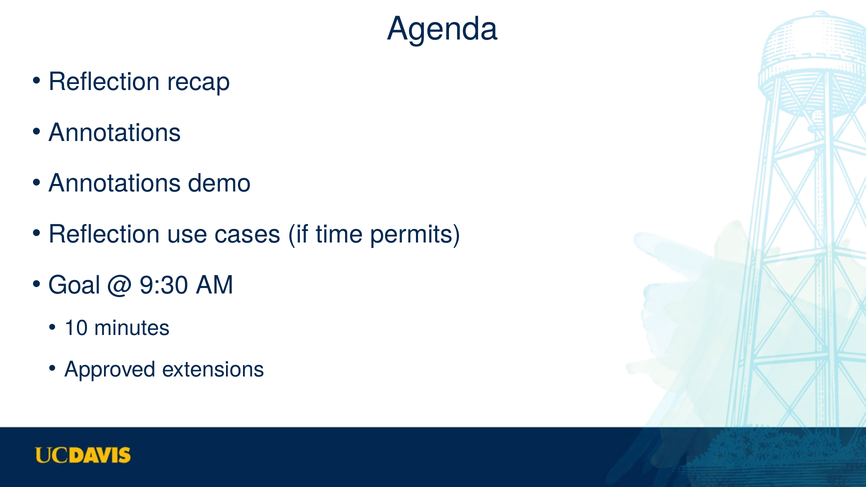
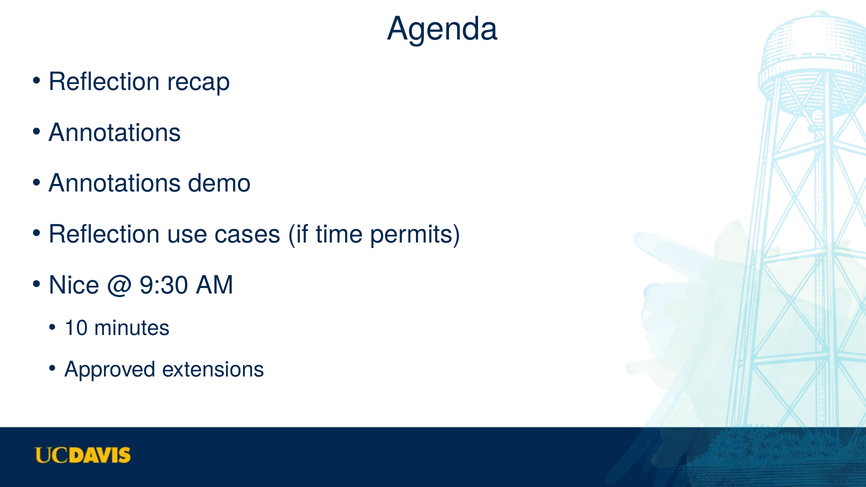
Goal: Goal -> Nice (74, 285)
